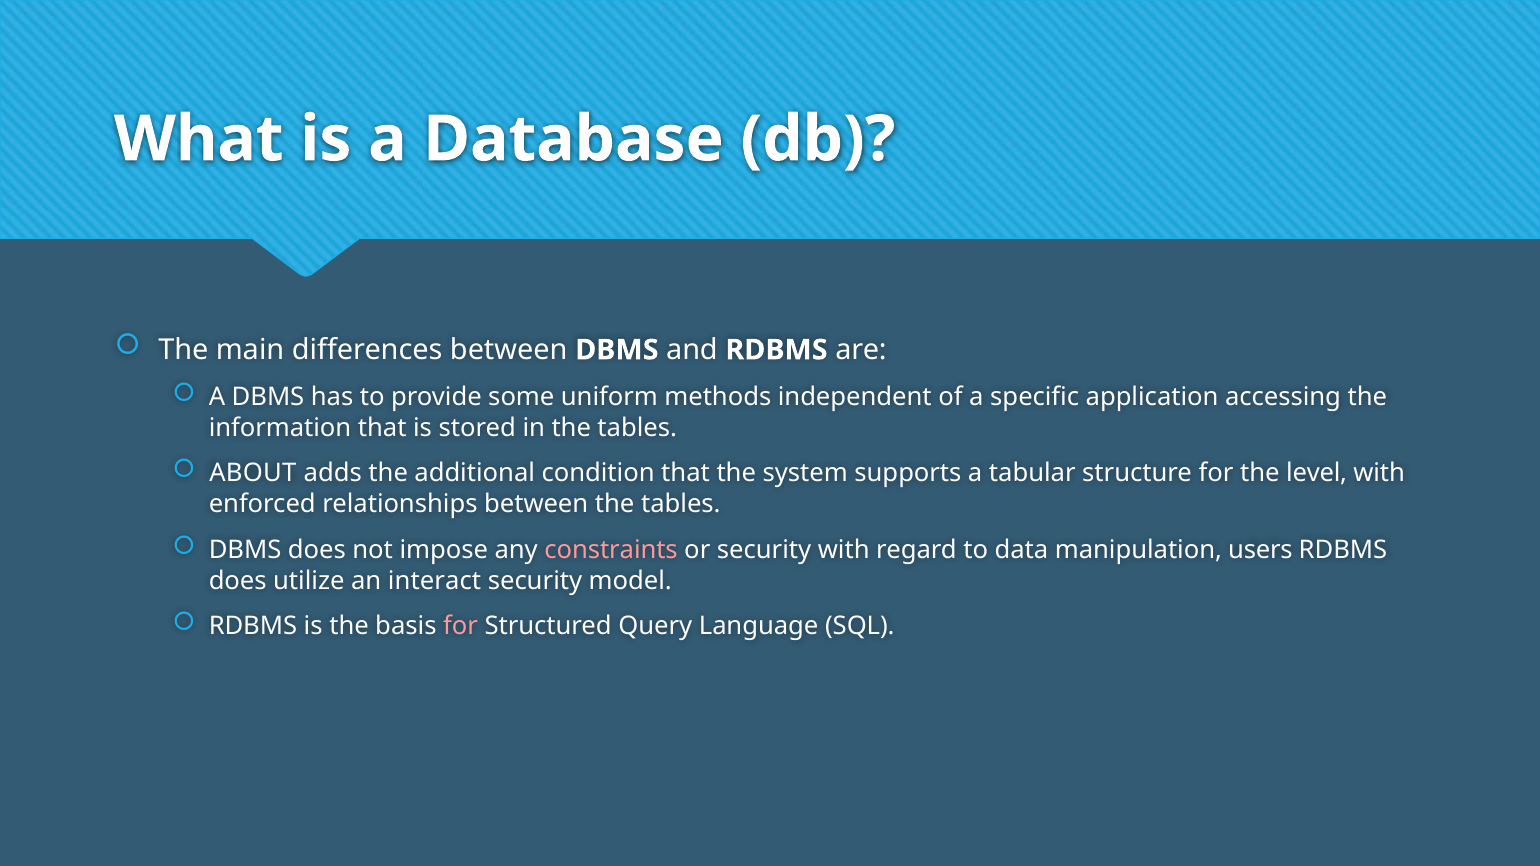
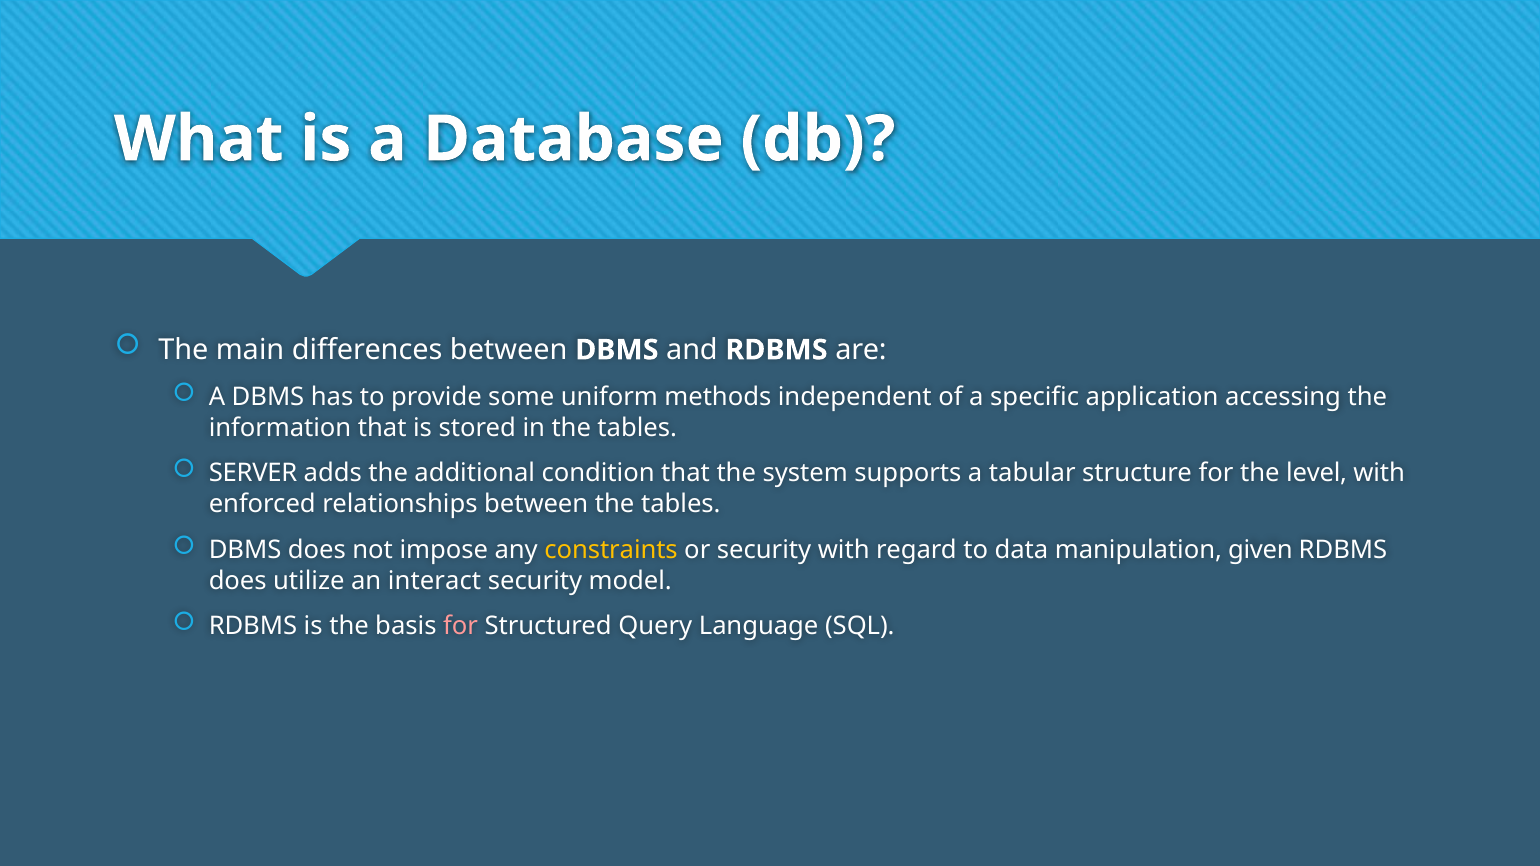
ABOUT: ABOUT -> SERVER (253, 474)
constraints colour: pink -> yellow (611, 550)
users: users -> given (1260, 550)
